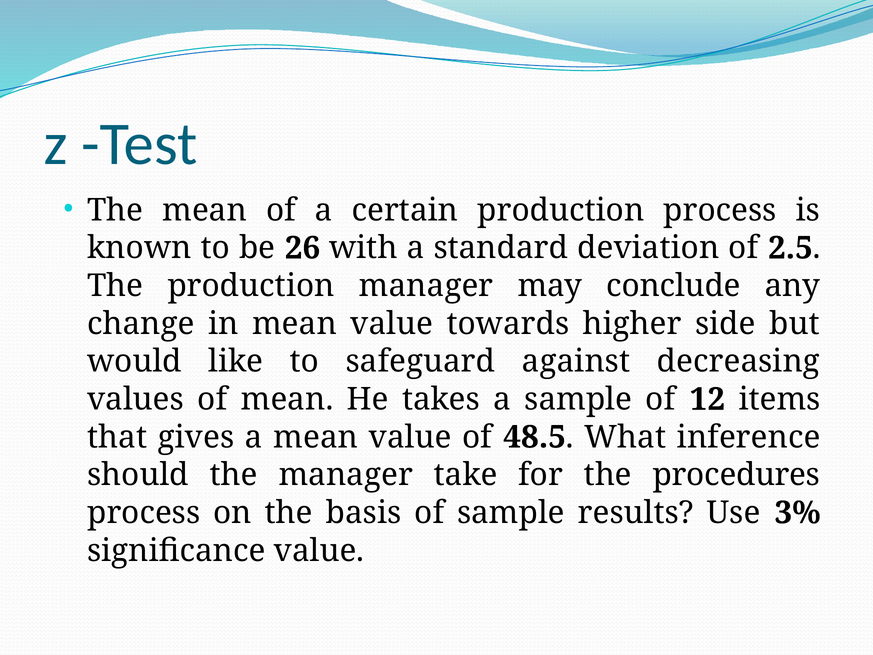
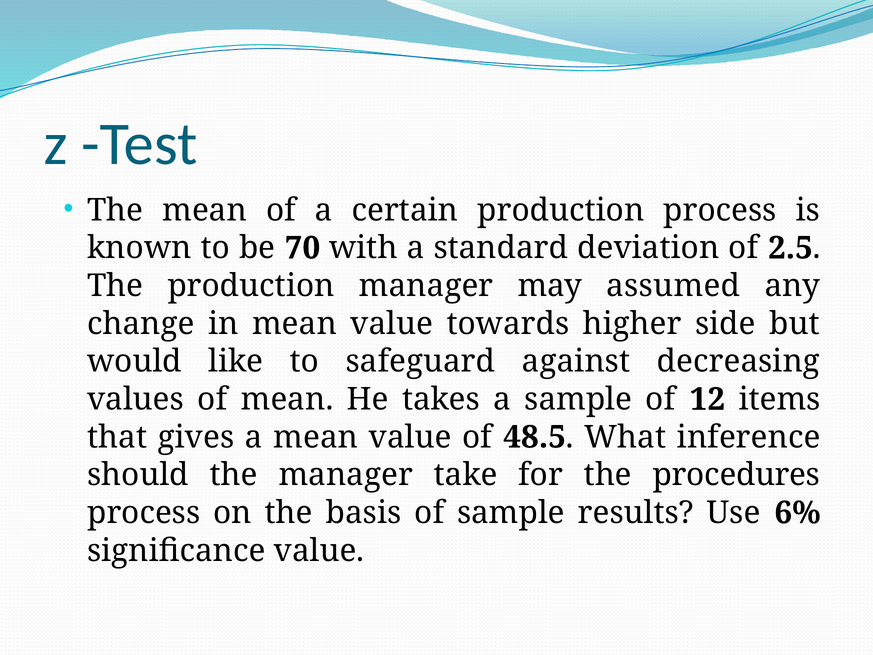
26: 26 -> 70 (302, 248)
conclude: conclude -> assumed (673, 286)
3%: 3% -> 6% (798, 513)
